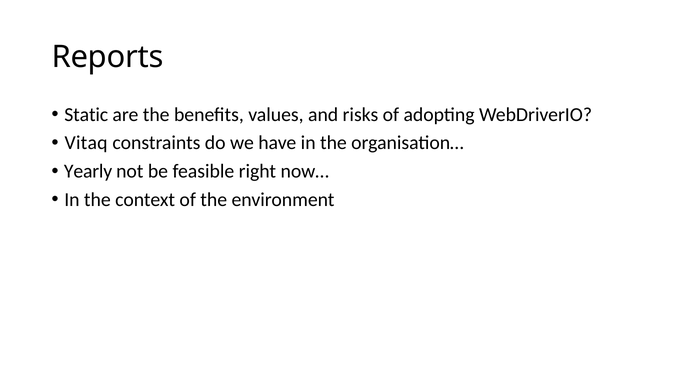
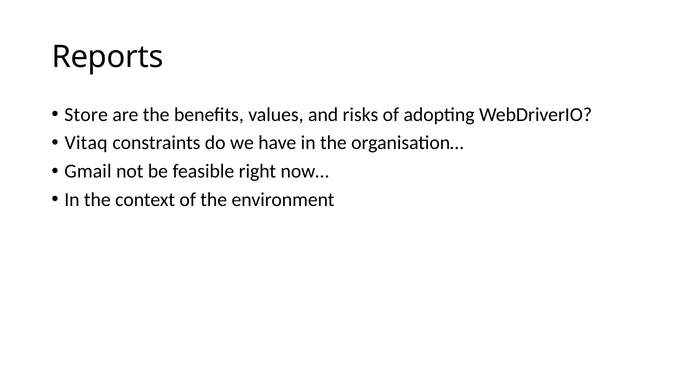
Static: Static -> Store (86, 114)
Yearly: Yearly -> Gmail (88, 171)
